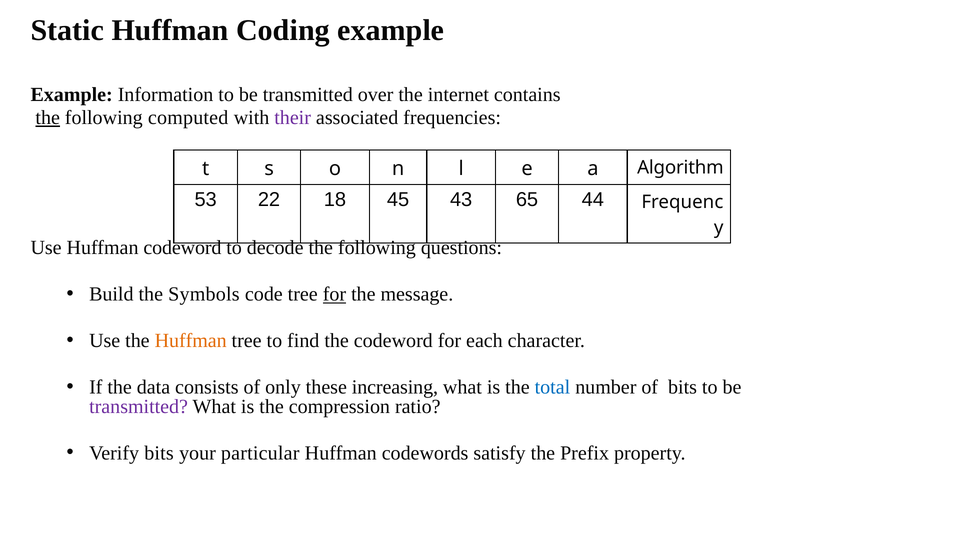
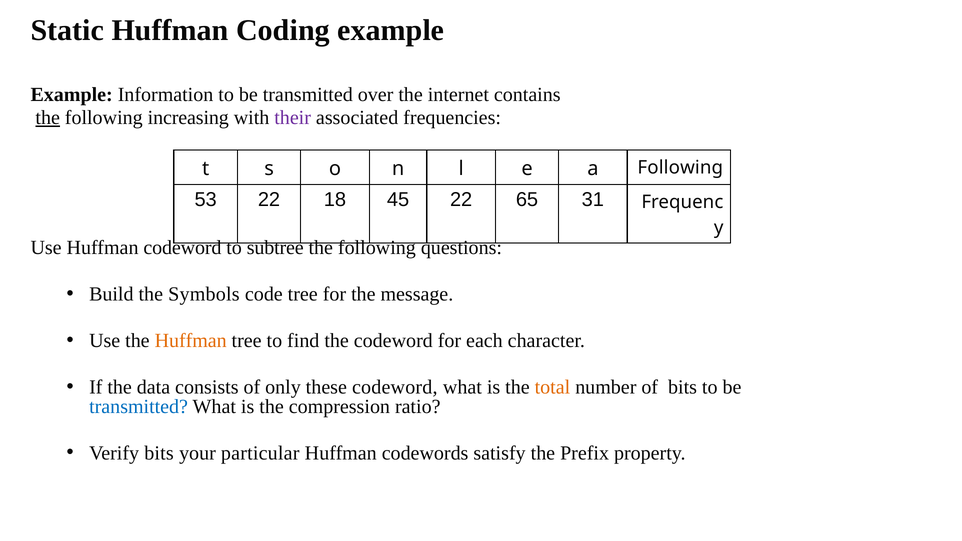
computed: computed -> increasing (188, 118)
a Algorithm: Algorithm -> Following (680, 168)
45 43: 43 -> 22 (461, 200)
44: 44 -> 31 (593, 200)
decode: decode -> subtree (275, 248)
for underline: present -> none (334, 294)
these increasing: increasing -> codeword (395, 387)
total colour: blue -> orange (552, 387)
transmitted colour: purple -> blue (139, 407)
